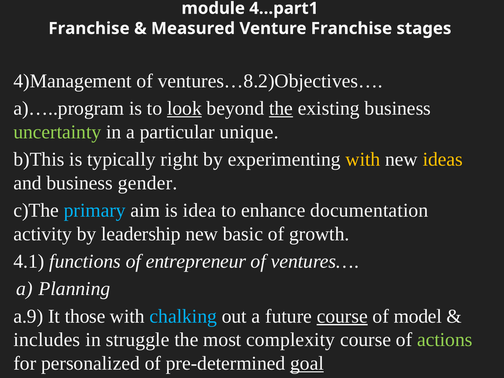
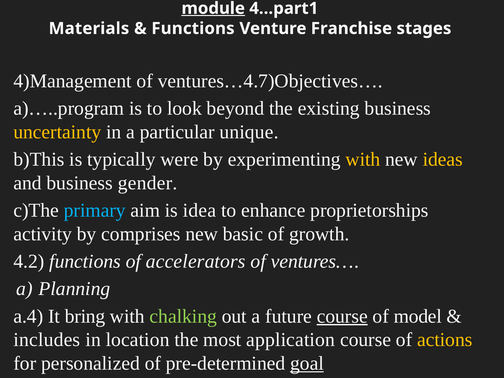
module underline: none -> present (213, 8)
Franchise: Franchise -> Materials (89, 28)
Measured: Measured -> Functions (193, 28)
ventures…8.2)Objectives…: ventures…8.2)Objectives… -> ventures…4.7)Objectives… (270, 81)
look underline: present -> none (184, 108)
the underline: present -> none (281, 108)
uncertainty colour: light green -> yellow (57, 132)
right: right -> were (179, 159)
documentation: documentation -> proprietorships (369, 210)
leadership: leadership -> comprises (141, 234)
4.1: 4.1 -> 4.2 (29, 261)
entrepreneur: entrepreneur -> accelerators (196, 261)
a.9: a.9 -> a.4 (28, 316)
those: those -> bring (85, 316)
chalking colour: light blue -> light green (183, 316)
struggle: struggle -> location (138, 340)
complexity: complexity -> application (291, 340)
actions colour: light green -> yellow (445, 340)
